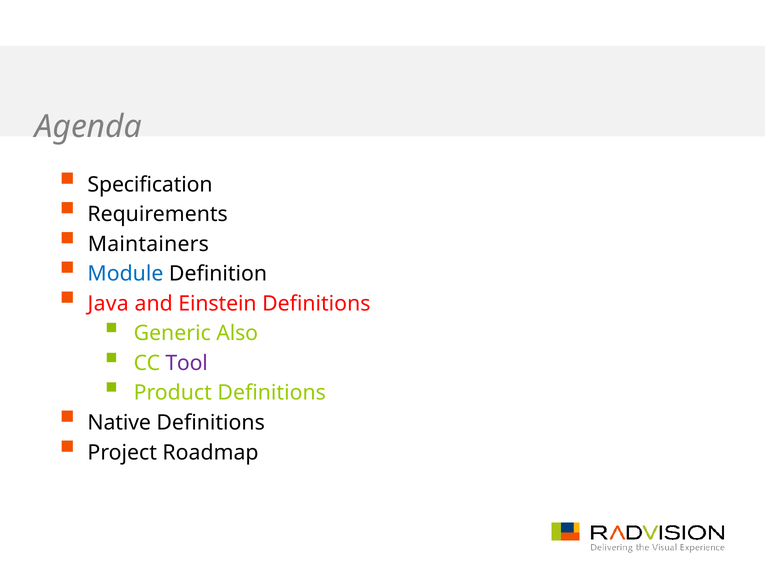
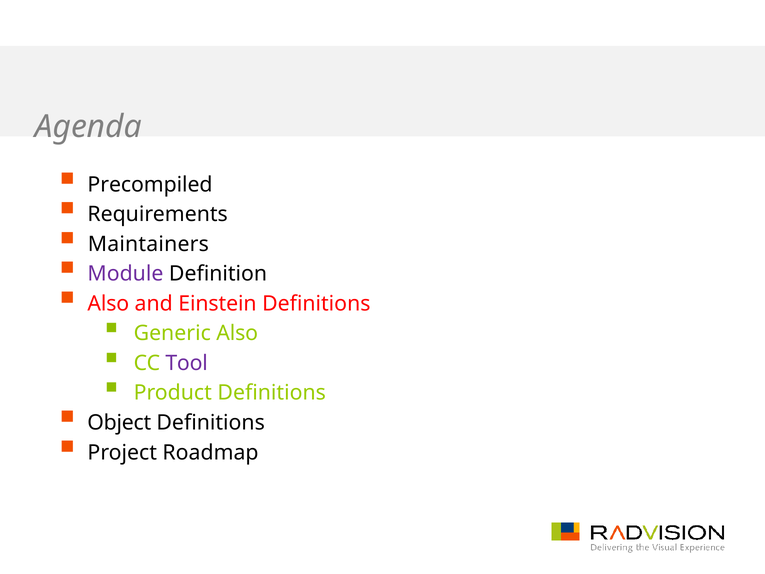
Specification: Specification -> Precompiled (150, 184)
Module colour: blue -> purple (125, 274)
Java: Java -> Also (108, 304)
Native: Native -> Object (119, 423)
